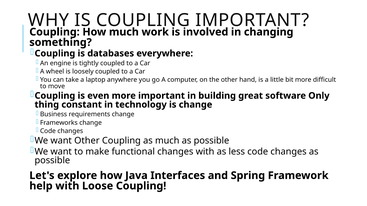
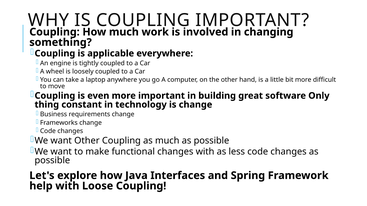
databases: databases -> applicable (111, 54)
